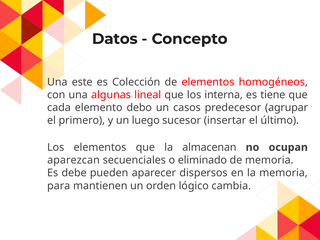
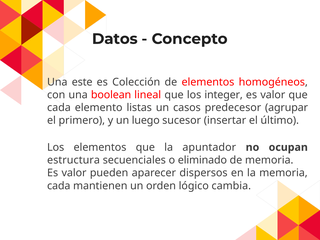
algunas: algunas -> boolean (111, 95)
interna: interna -> integer (224, 95)
tiene: tiene -> valor (273, 95)
debo: debo -> listas (139, 108)
almacenan: almacenan -> apuntador (209, 147)
aparezcan: aparezcan -> estructura (73, 160)
debe: debe -> valor (74, 173)
para: para -> cada (59, 186)
